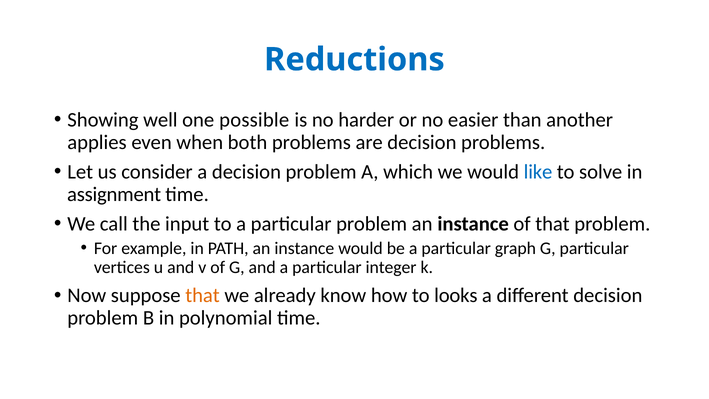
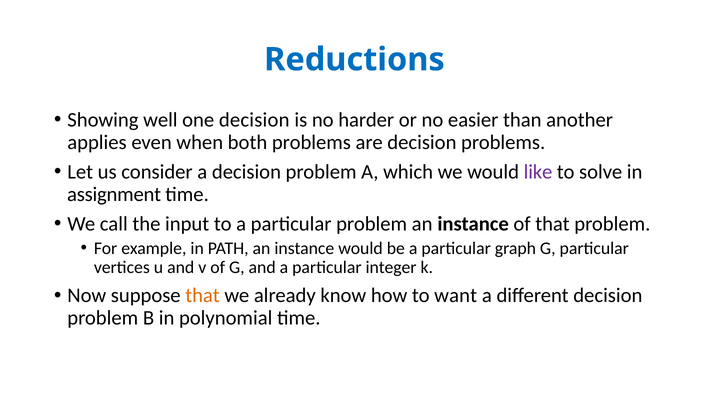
one possible: possible -> decision (254, 120)
like colour: blue -> purple (538, 172)
looks: looks -> want (456, 295)
